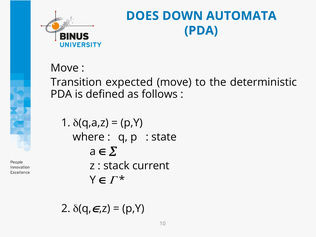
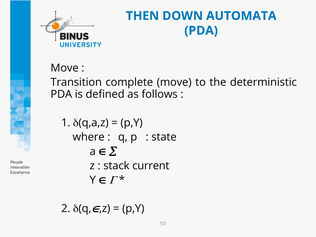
DOES: DOES -> THEN (143, 16)
expected: expected -> complete (129, 82)
